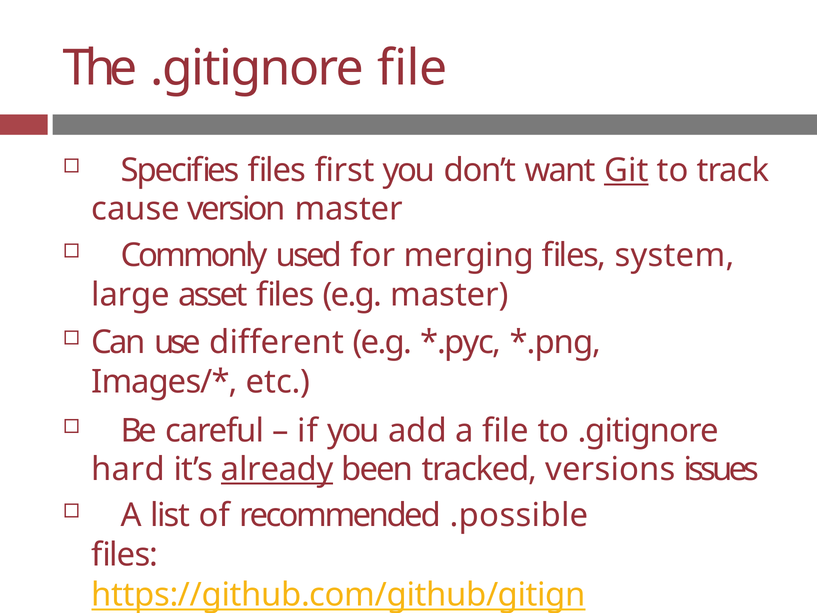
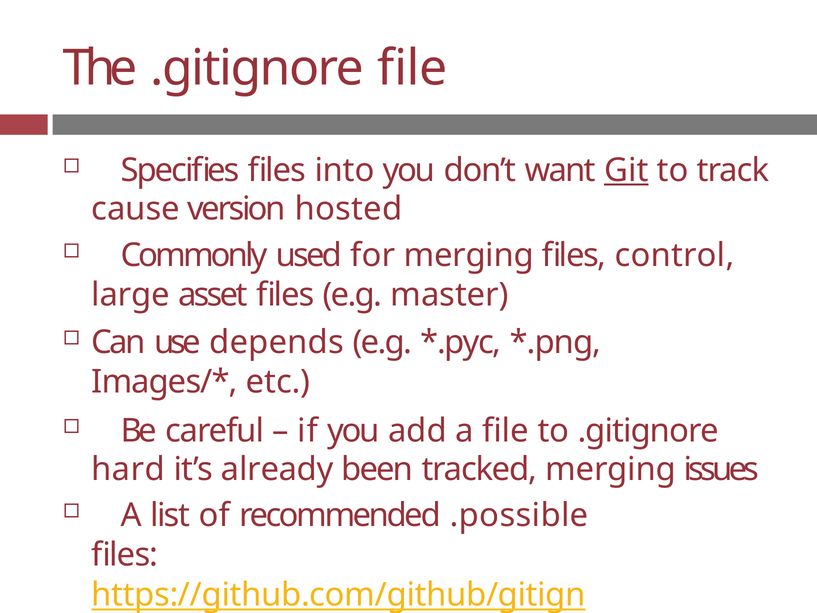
first: first -> into (345, 170)
version master: master -> hosted (349, 209)
system: system -> control (675, 255)
different: different -> depends (277, 342)
already underline: present -> none (277, 469)
tracked versions: versions -> merging (611, 469)
